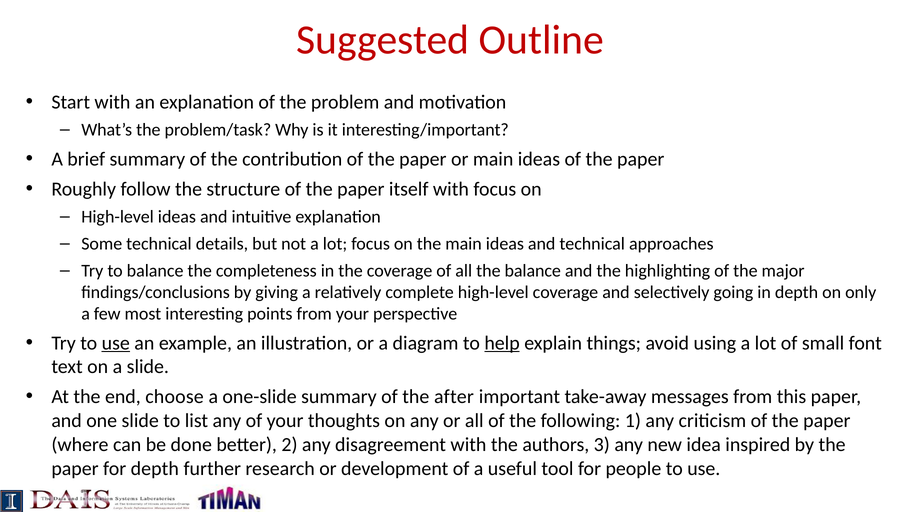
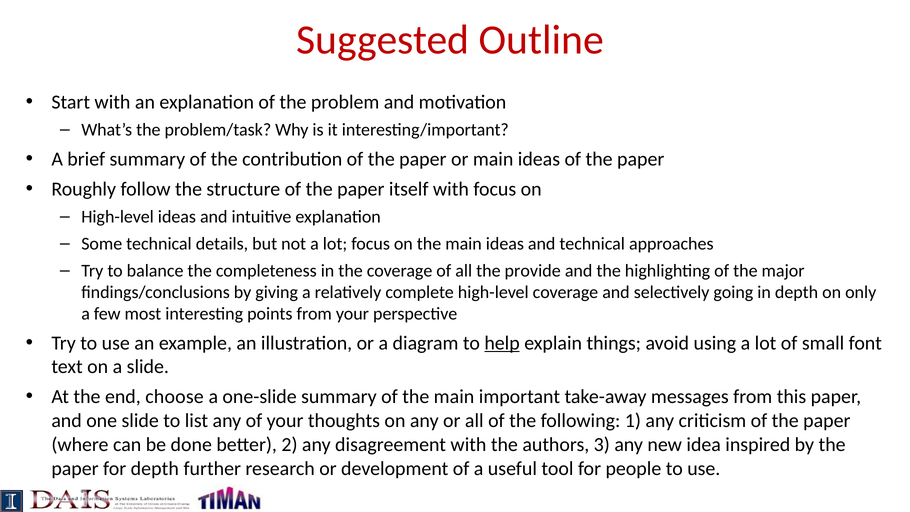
the balance: balance -> provide (533, 271)
use underline: present -> none (116, 343)
of the after: after -> main (454, 397)
